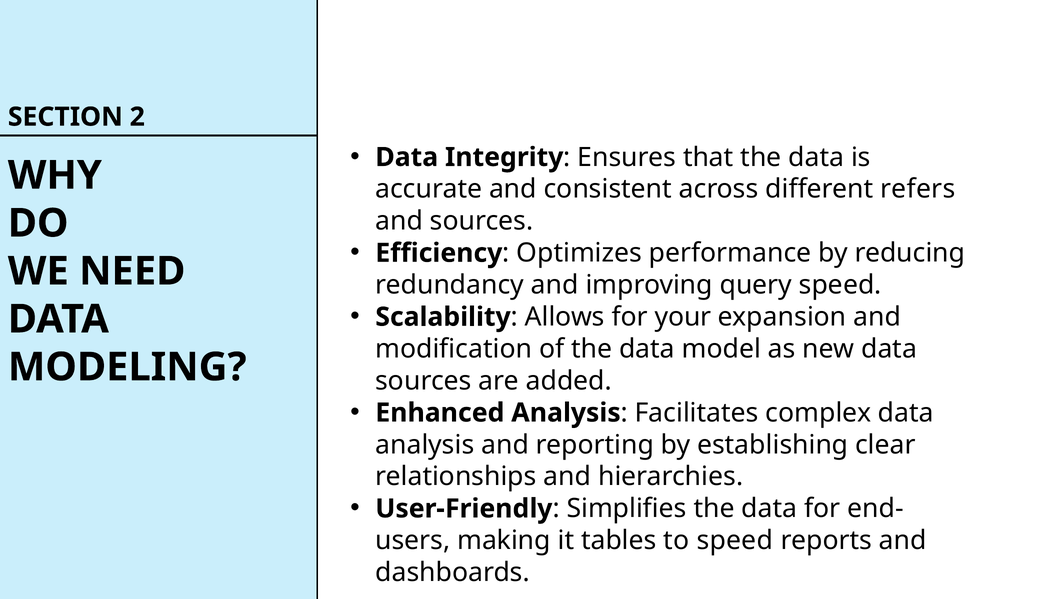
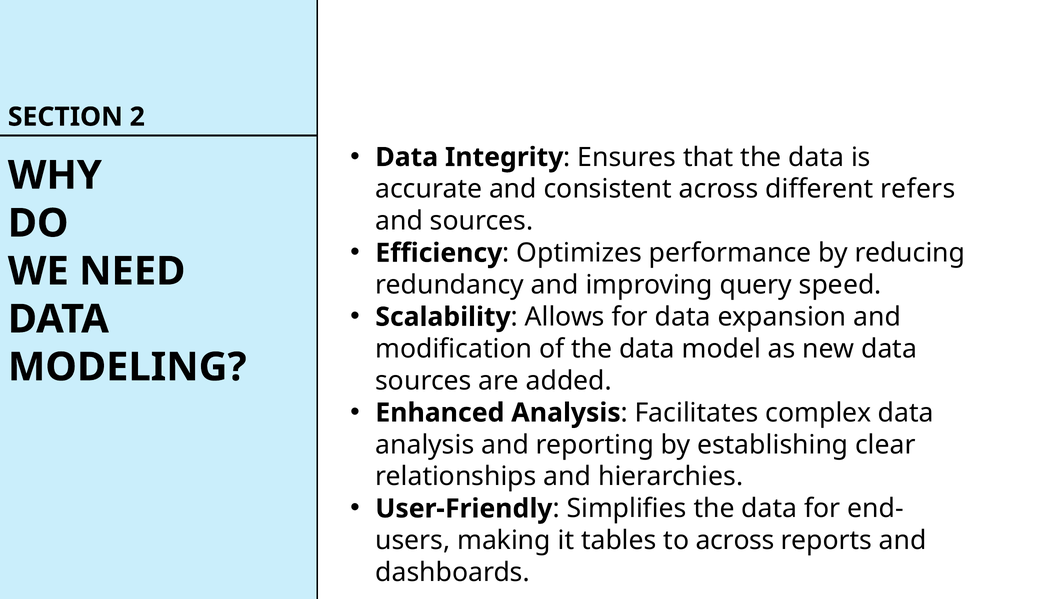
for your: your -> data (683, 317)
to speed: speed -> across (735, 540)
